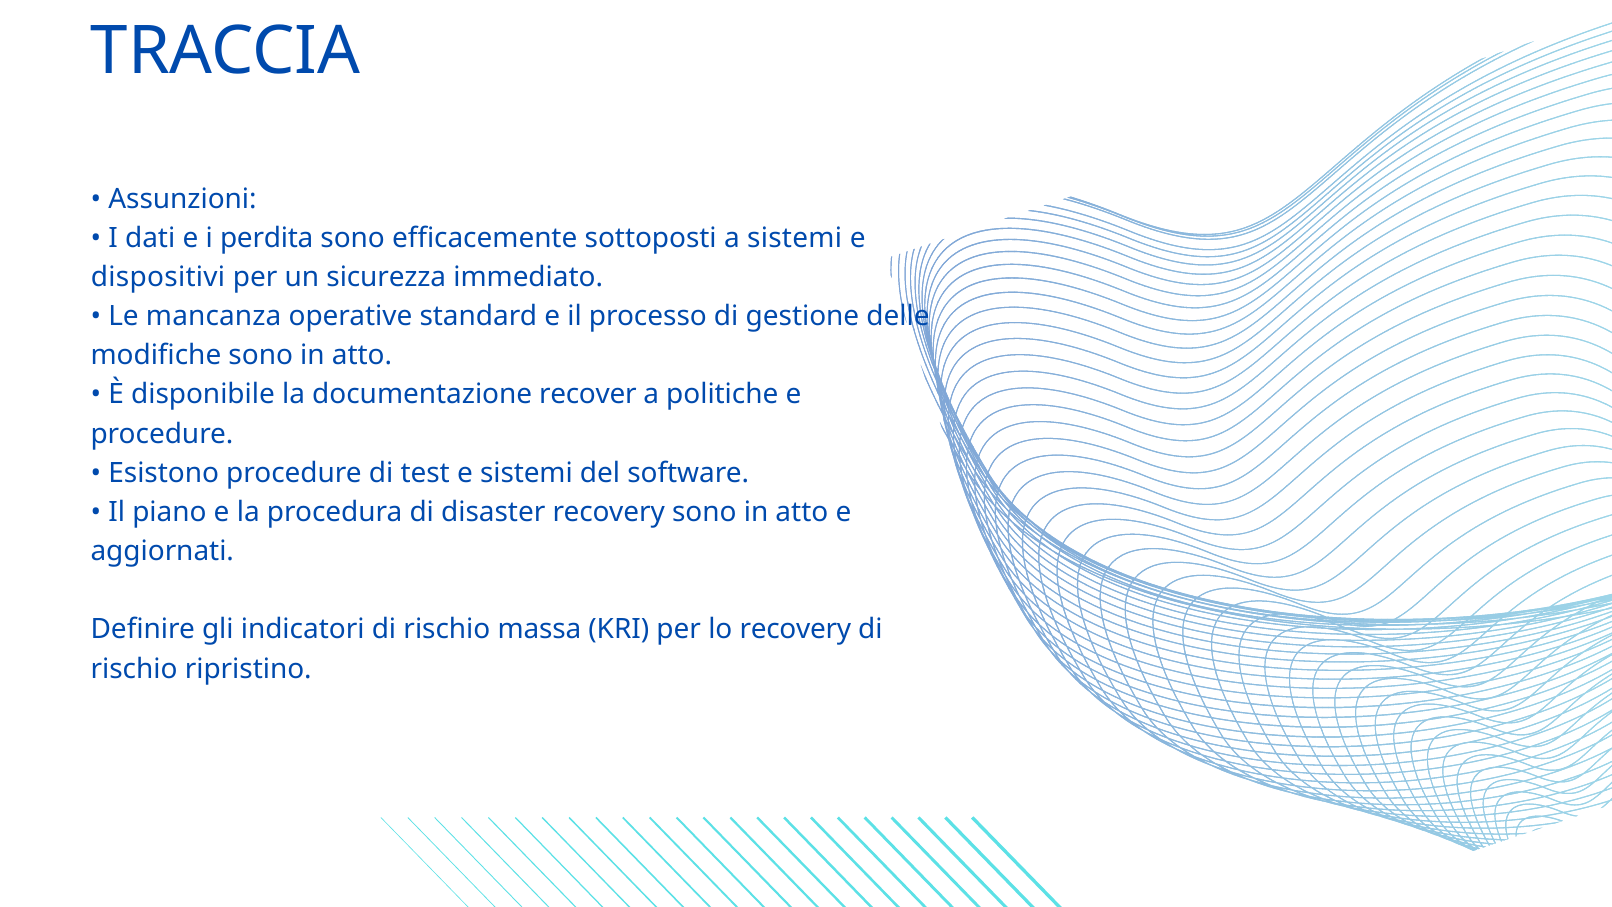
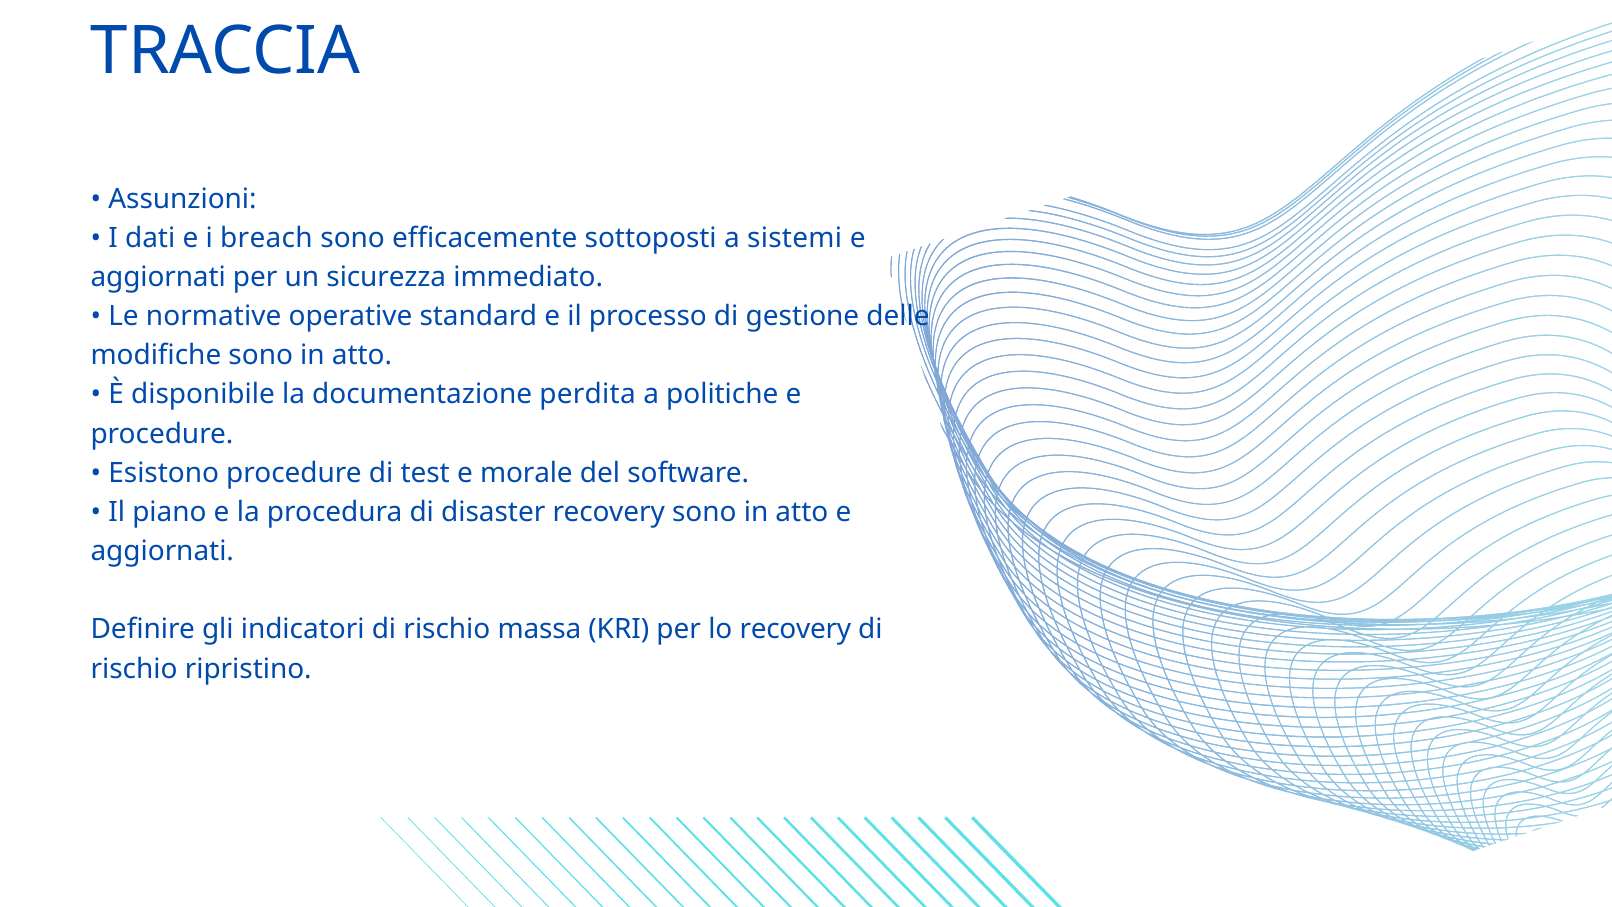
perdita: perdita -> breach (266, 238)
dispositivi: dispositivi -> aggiornati (158, 277)
mancanza: mancanza -> normative (214, 316)
recover: recover -> perdita (588, 395)
e sistemi: sistemi -> morale (526, 473)
